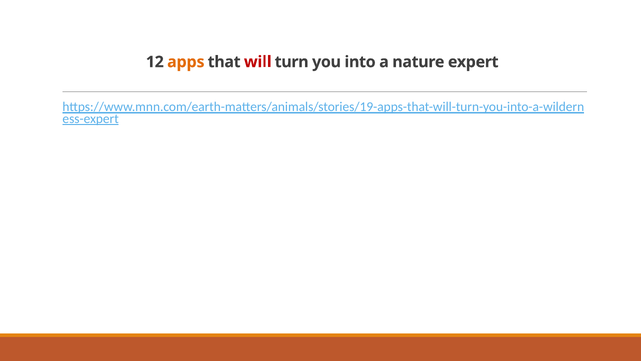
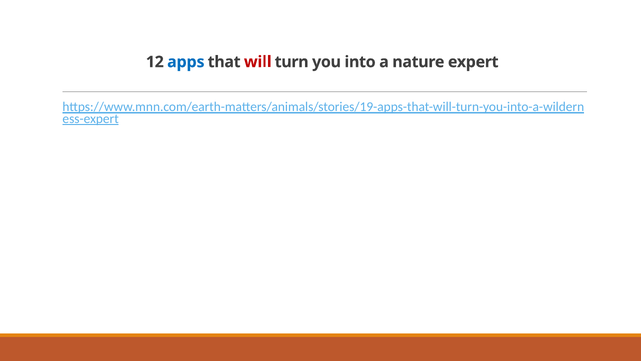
apps colour: orange -> blue (186, 62)
